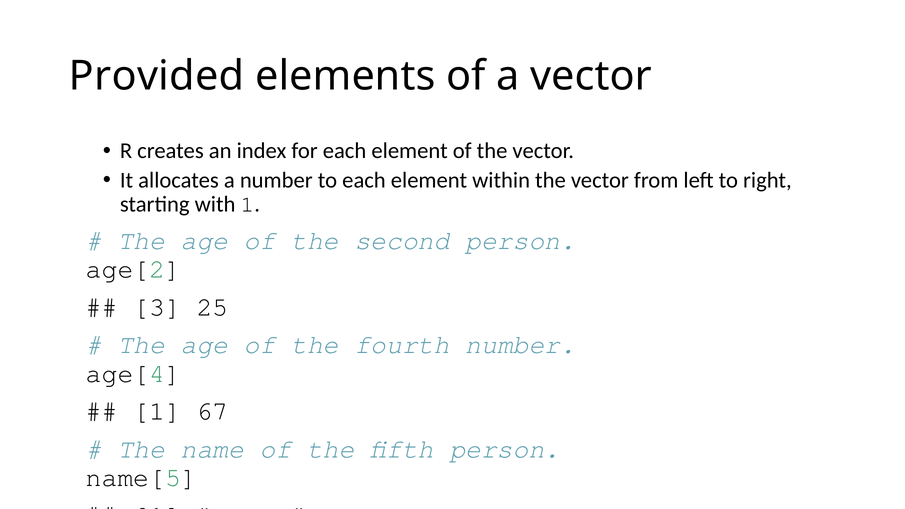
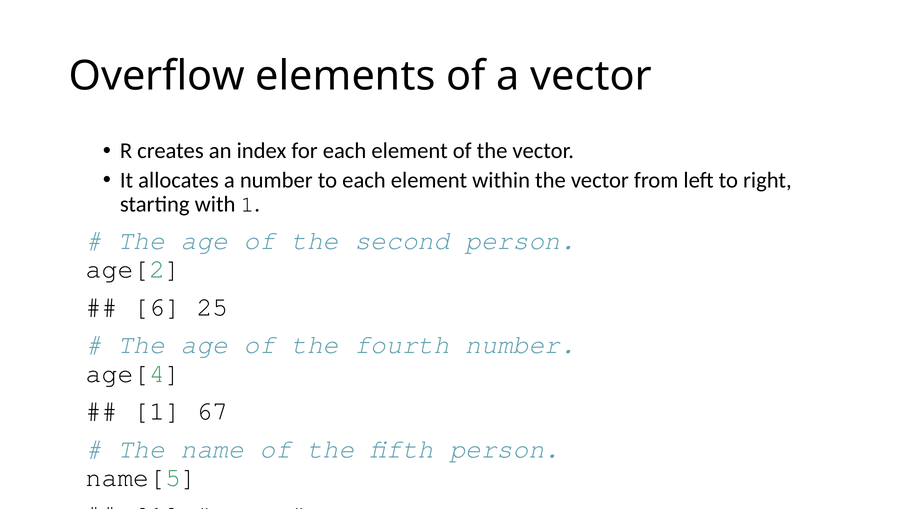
Provided: Provided -> Overflow (157, 76)
3: 3 -> 6 (157, 307)
